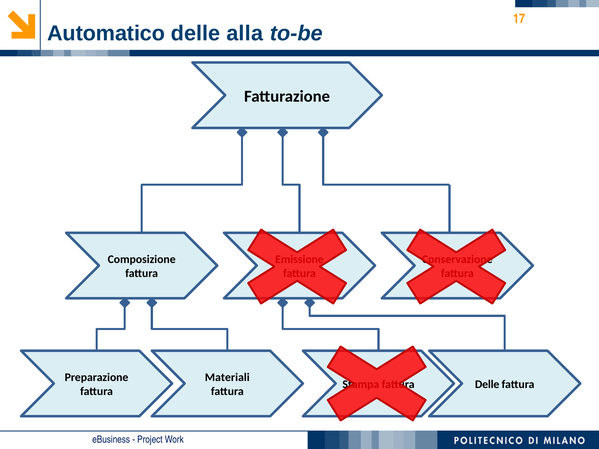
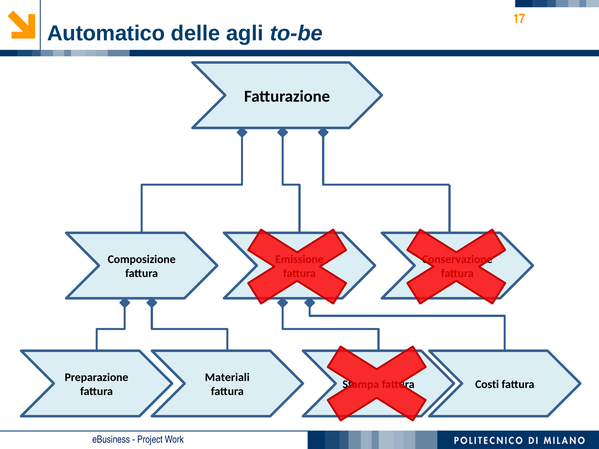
alla: alla -> agli (245, 33)
Delle: Delle -> Costi (487, 384)
